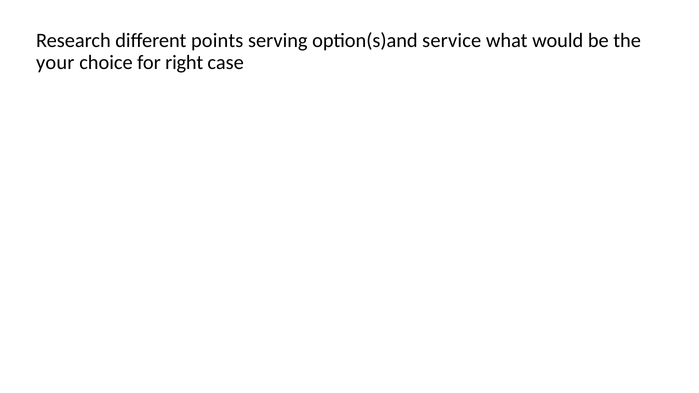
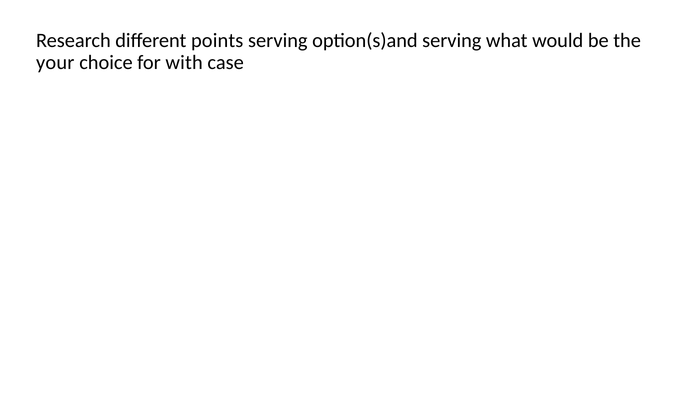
option(s)and service: service -> serving (452, 41)
right: right -> with (184, 63)
